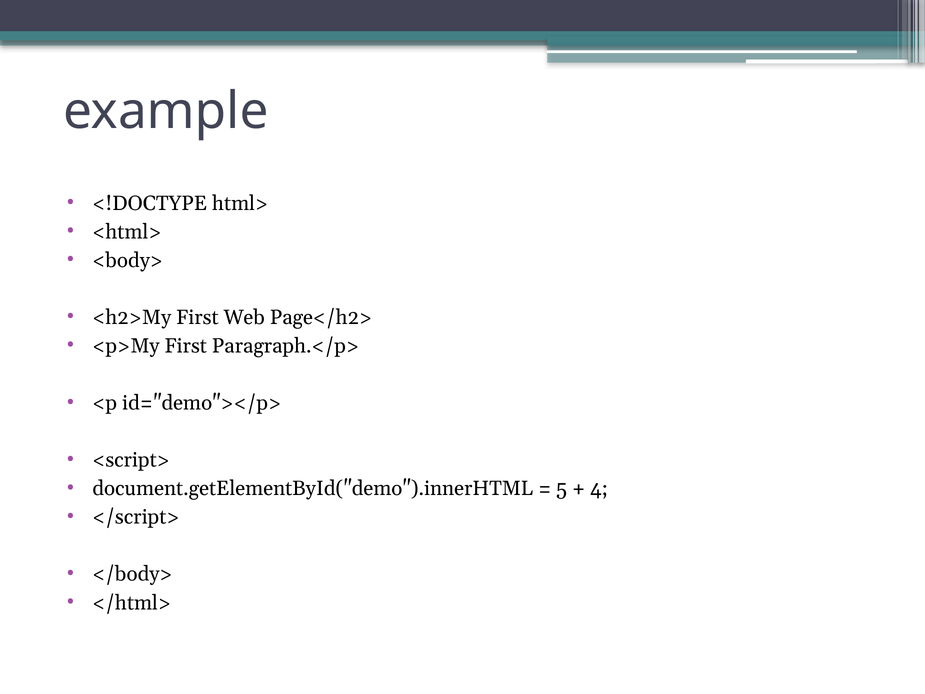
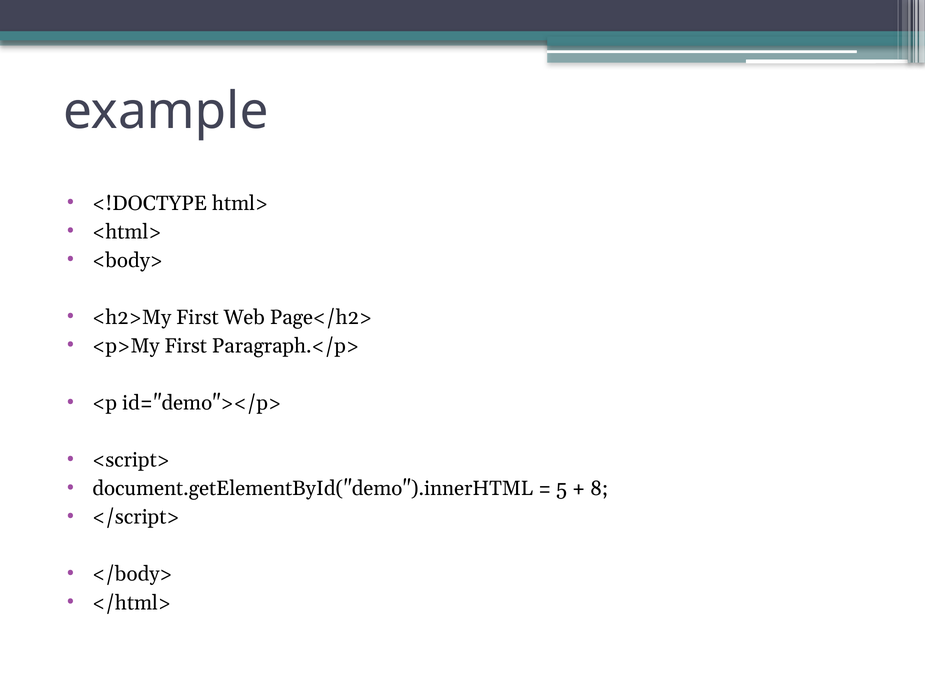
4: 4 -> 8 (599, 488)
